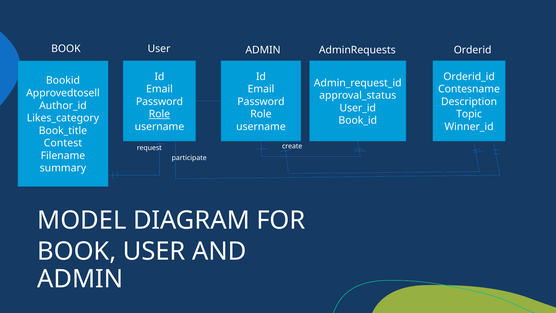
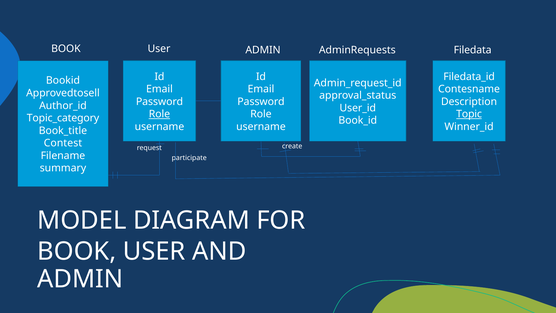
Orderid: Orderid -> Filedata (473, 50)
Orderid_id: Orderid_id -> Filedata_id (469, 77)
Topic underline: none -> present (469, 114)
Likes_category: Likes_category -> Topic_category (63, 118)
